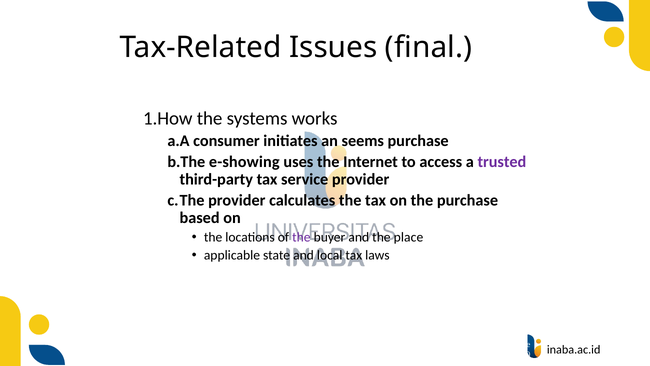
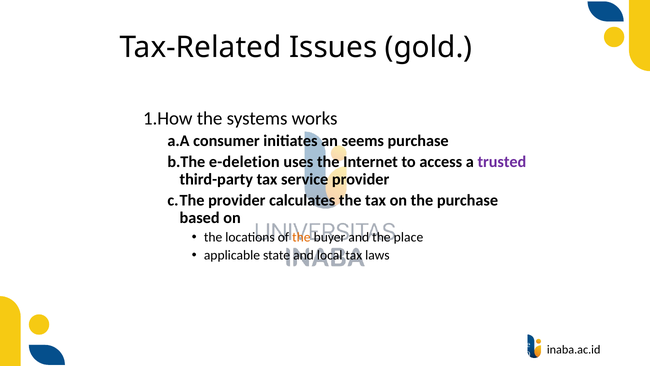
final: final -> gold (429, 47)
e-showing: e-showing -> e-deletion (244, 162)
the colour: purple -> orange (301, 237)
